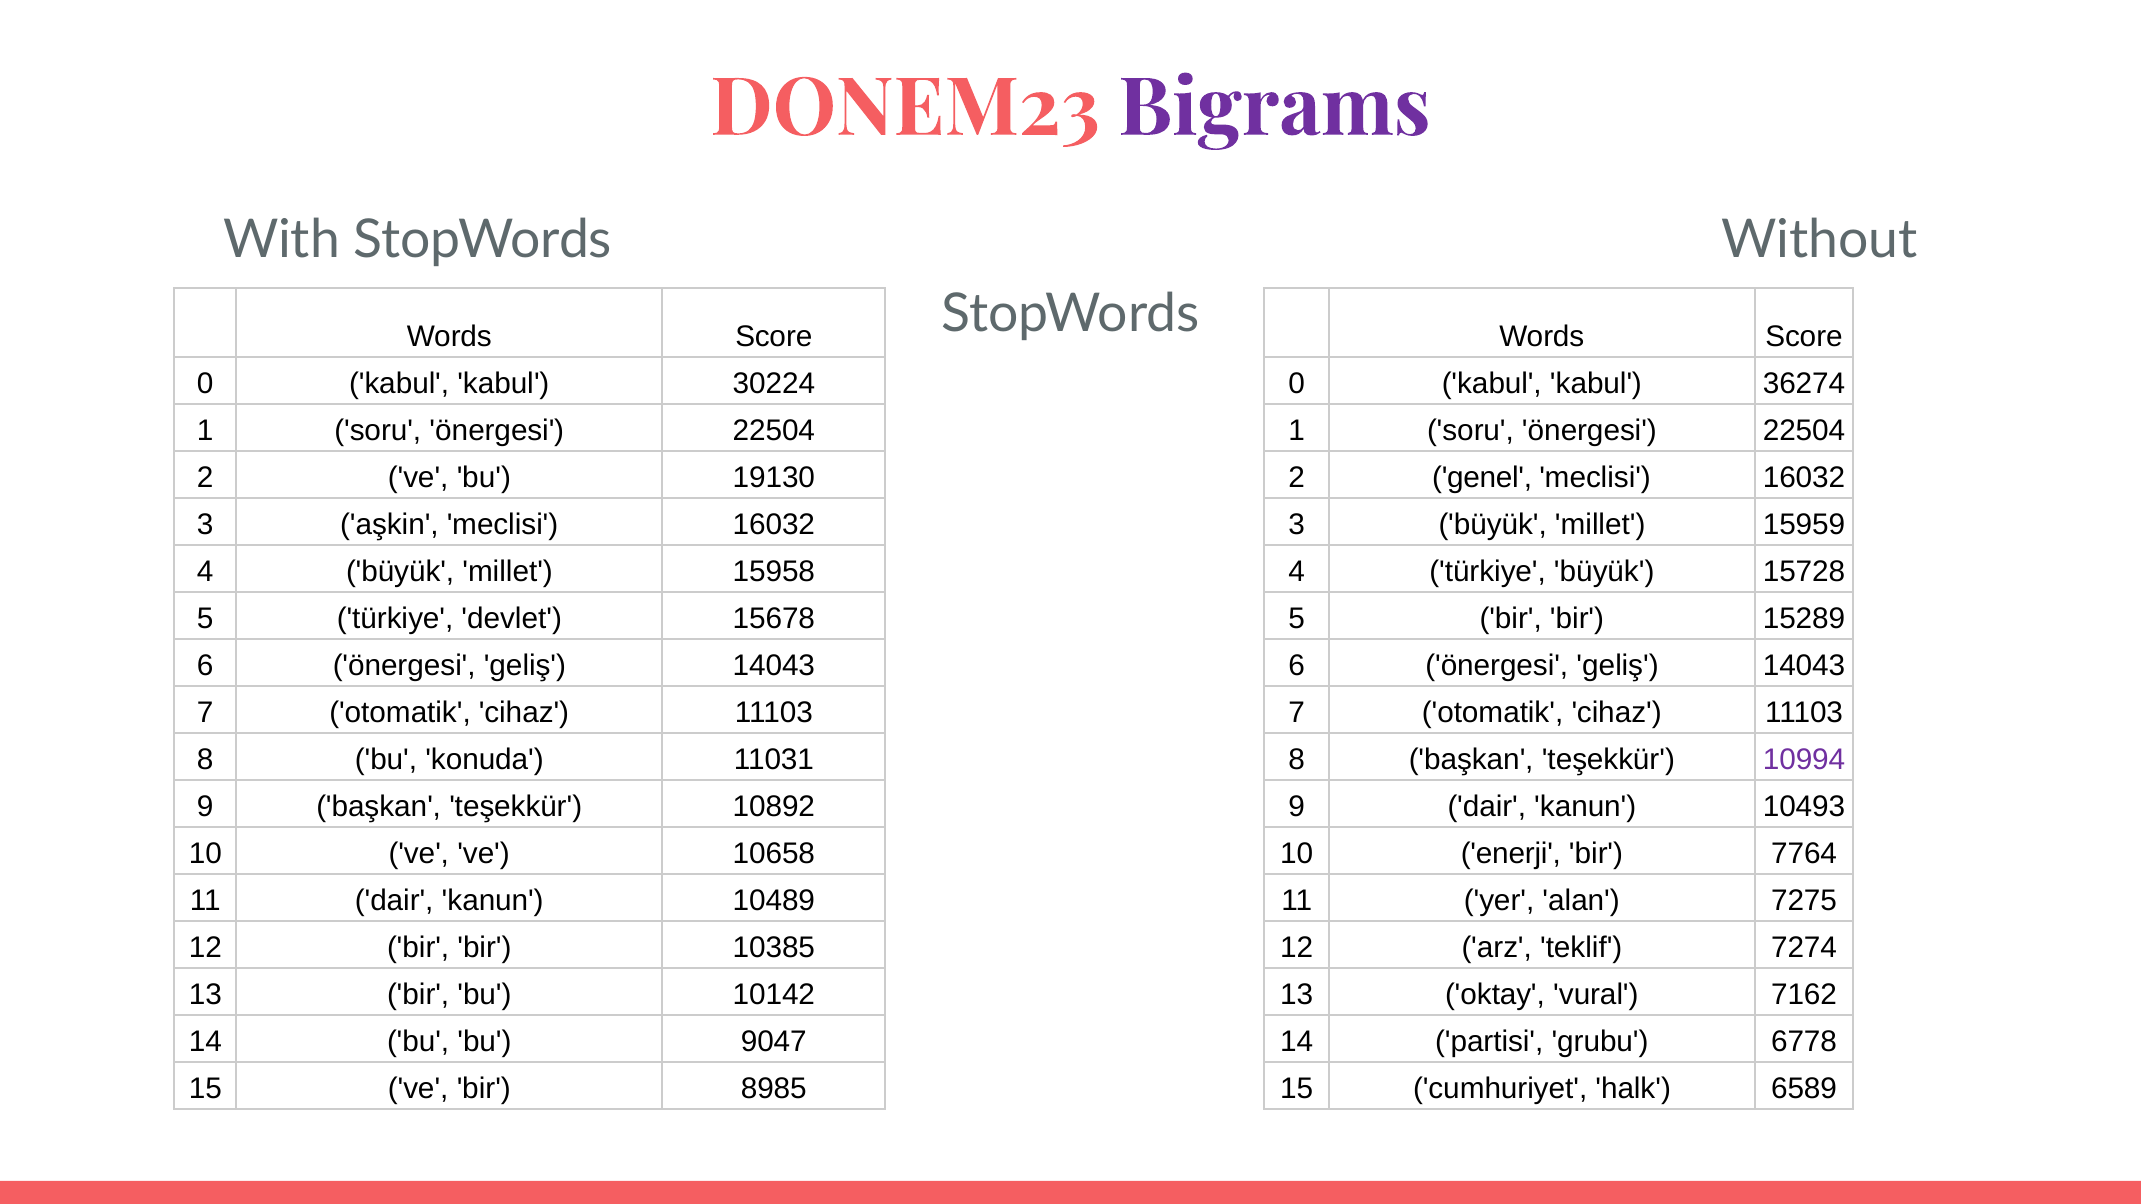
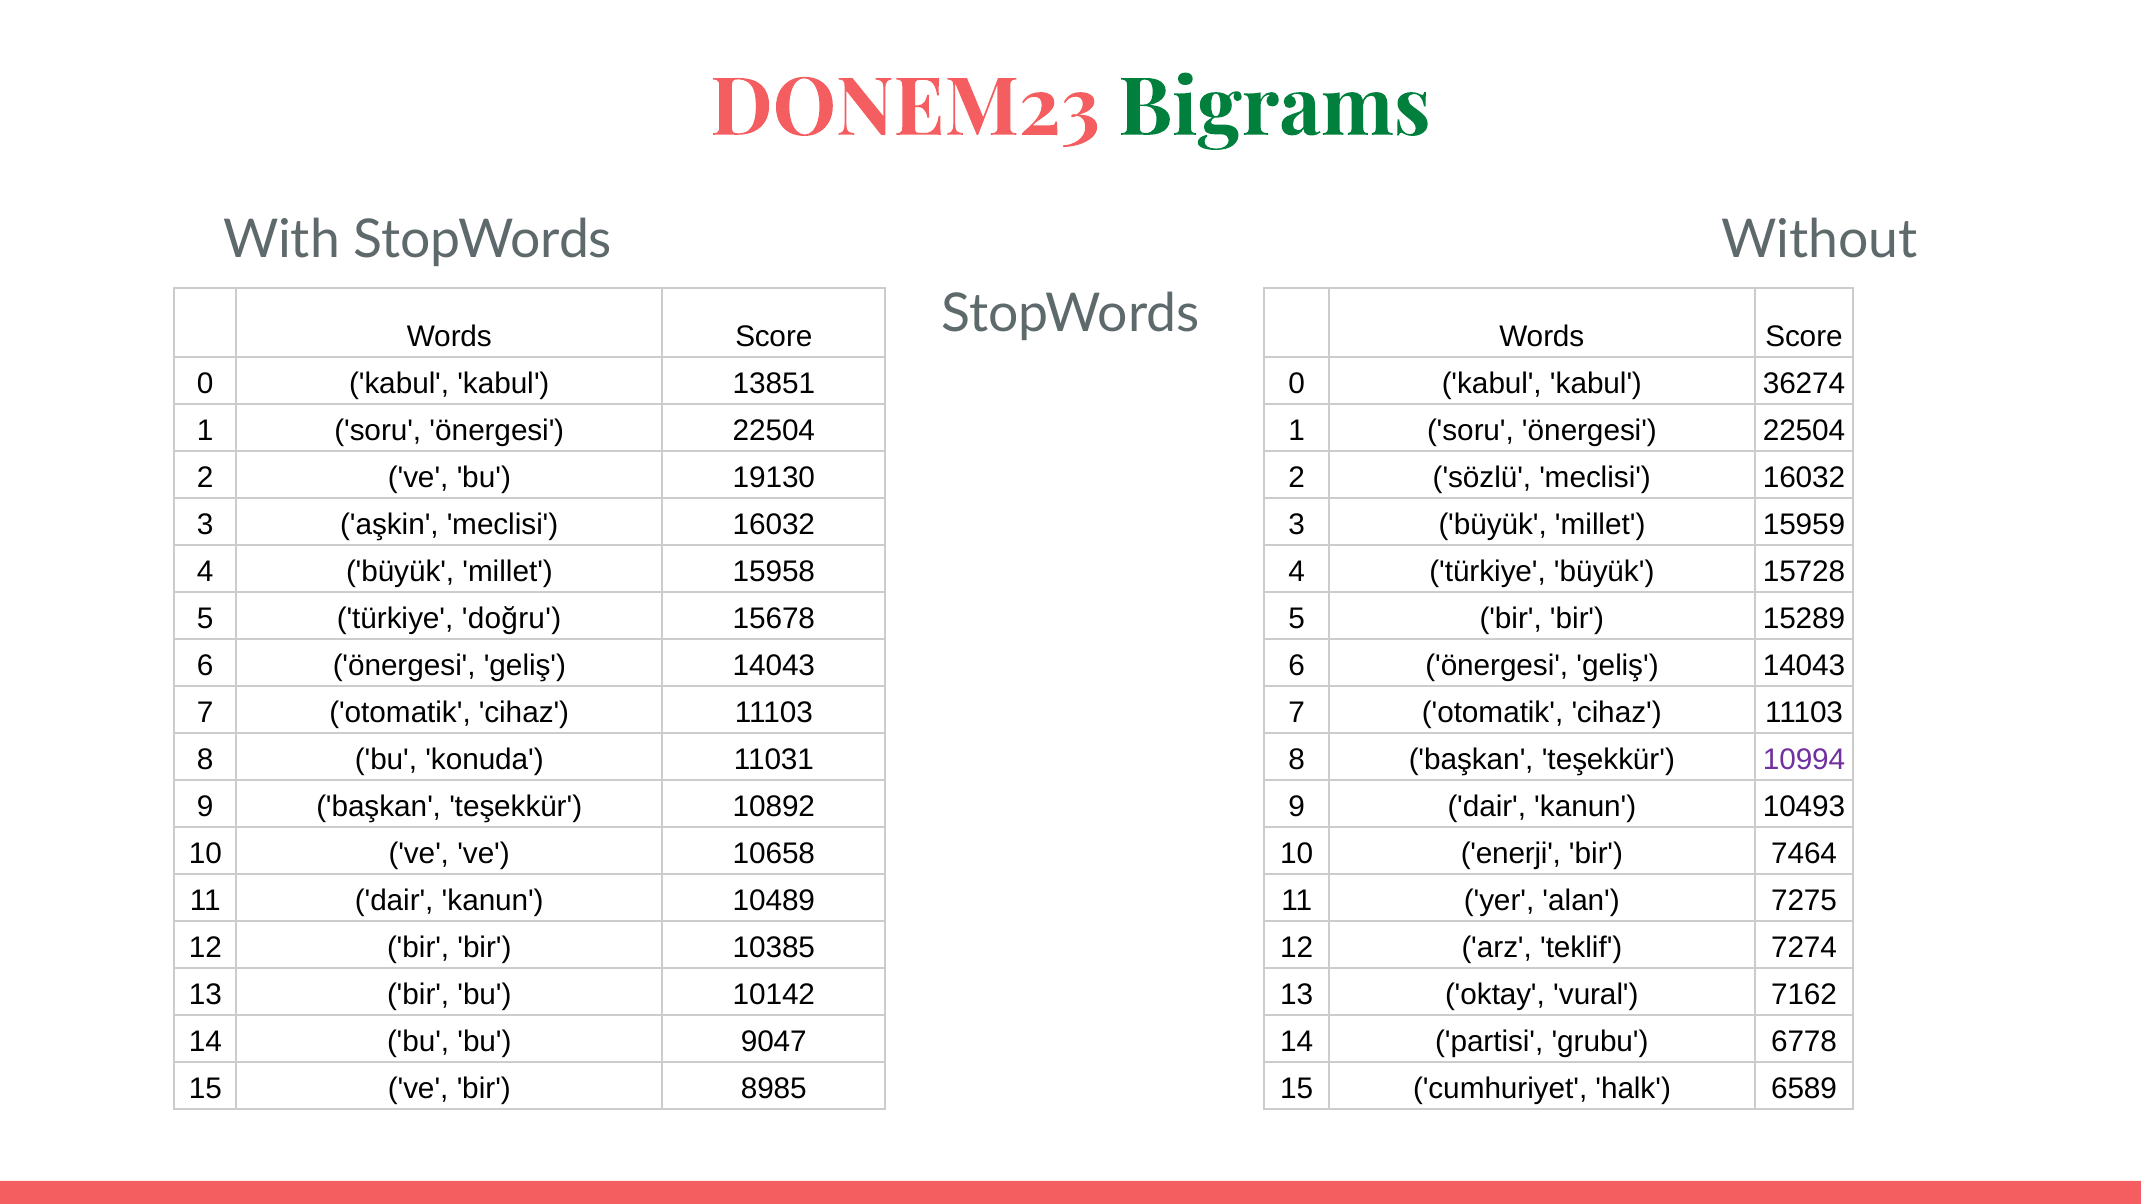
Bigrams colour: purple -> green (1274, 108)
30224: 30224 -> 13851 (774, 384)
genel: genel -> sözlü (1482, 478)
devlet: devlet -> doğru (512, 619)
7764: 7764 -> 7464 (1804, 854)
